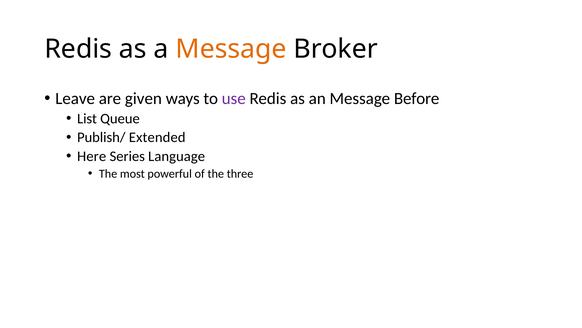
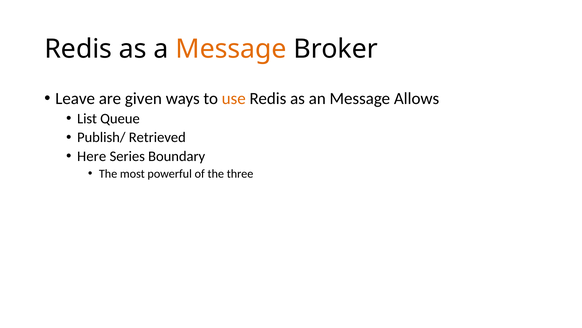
use colour: purple -> orange (234, 98)
Before: Before -> Allows (417, 98)
Extended: Extended -> Retrieved (157, 137)
Language: Language -> Boundary (177, 156)
